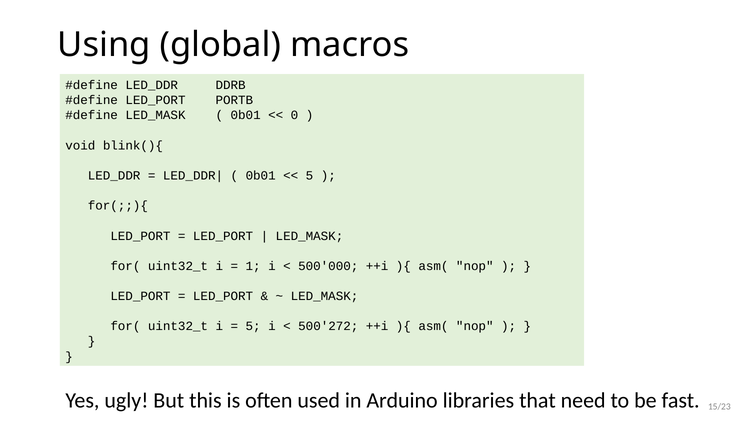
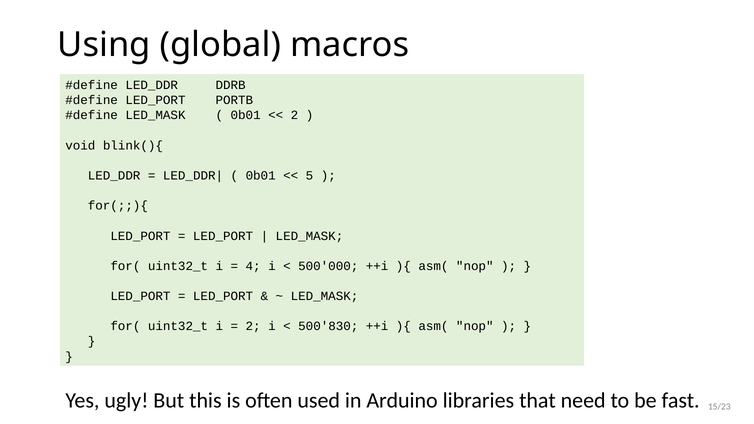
0: 0 -> 2 (294, 115)
1: 1 -> 4 (253, 266)
5: 5 -> 2 (253, 326)
500'272: 500'272 -> 500'830 (328, 326)
